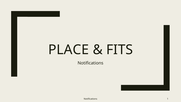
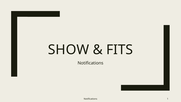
PLACE: PLACE -> SHOW (69, 50)
